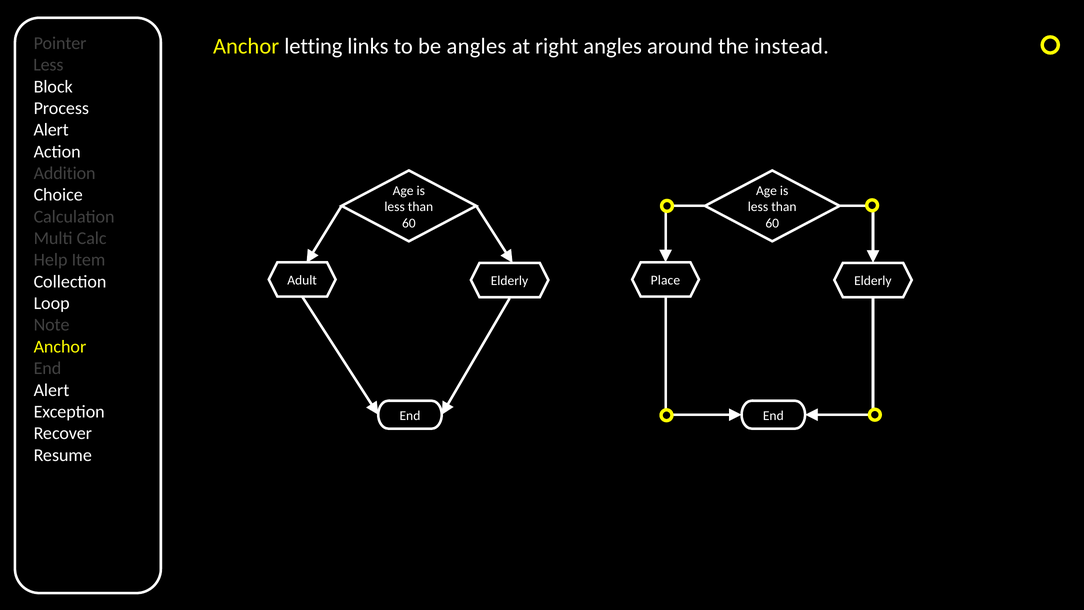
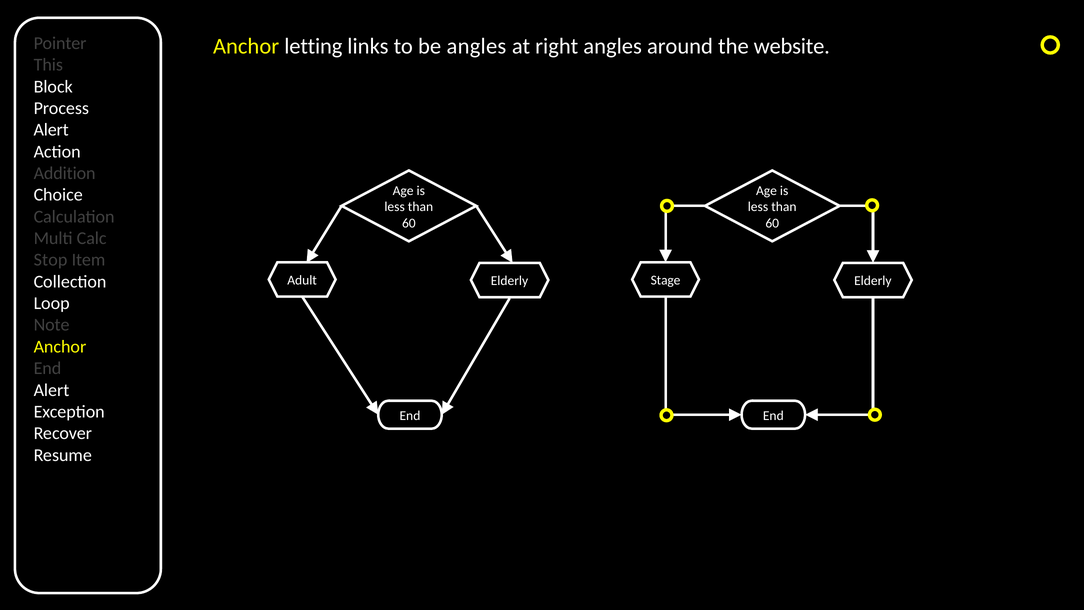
instead: instead -> website (792, 46)
Less: Less -> This (48, 65)
Help: Help -> Stop (51, 260)
Place: Place -> Stage (666, 280)
